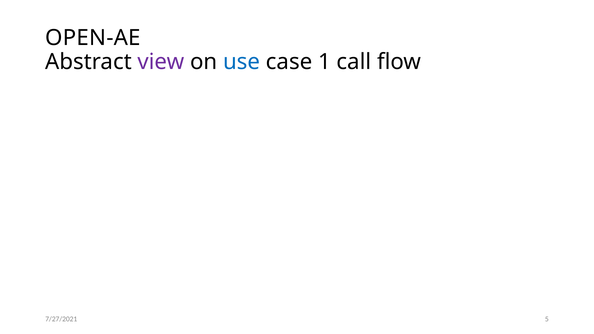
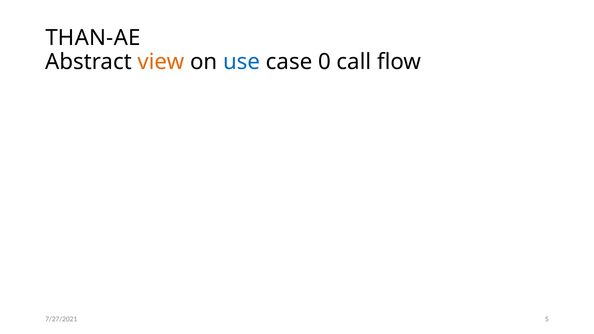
OPEN-AE: OPEN-AE -> THAN-AE (93, 38)
view colour: purple -> orange (161, 62)
1: 1 -> 0 (324, 62)
